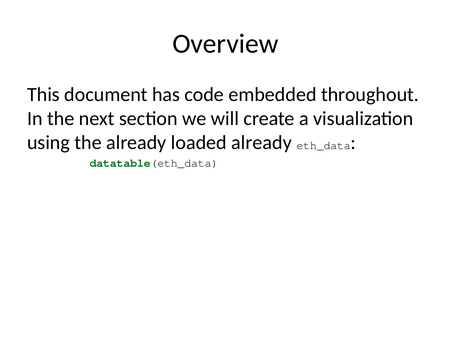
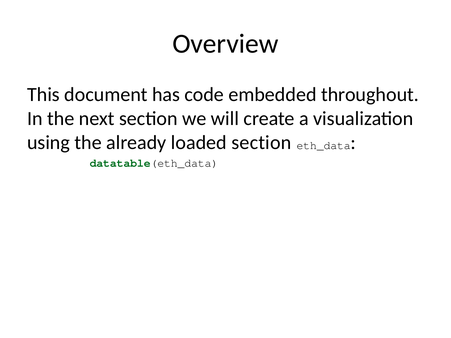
loaded already: already -> section (261, 143)
